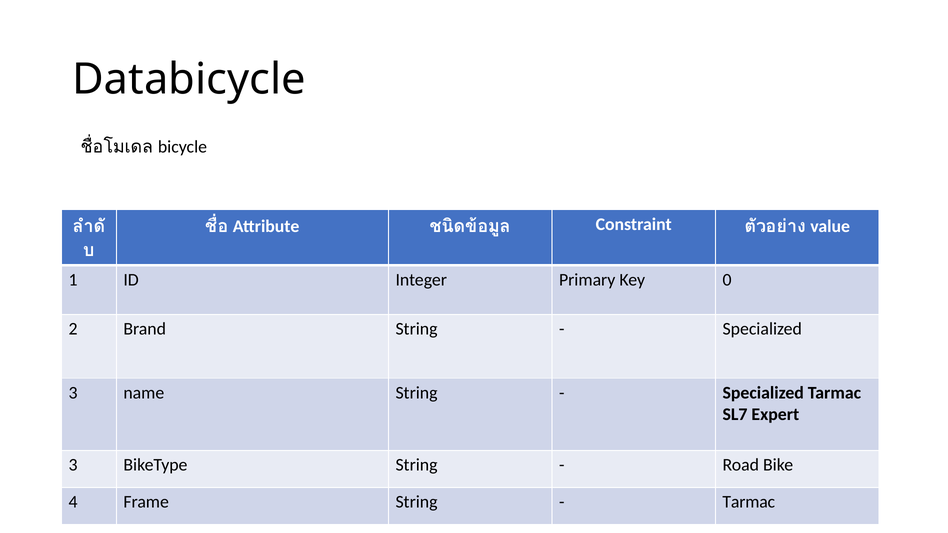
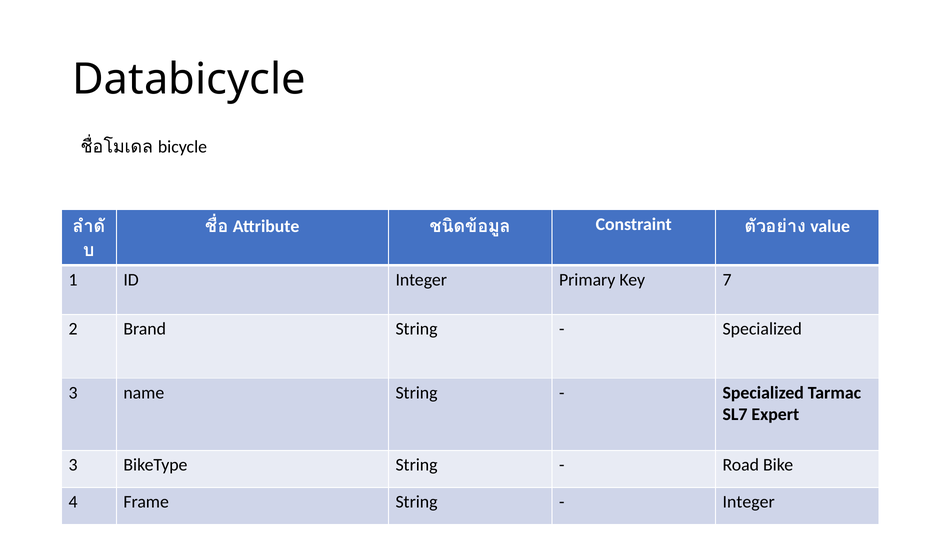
0: 0 -> 7 (727, 280)
Tarmac: Tarmac -> Integer (749, 502)
